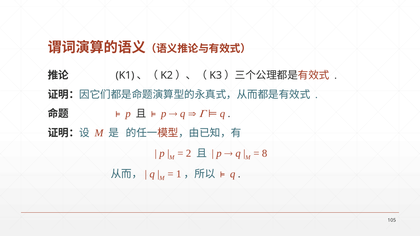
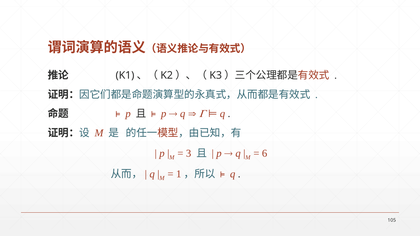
2: 2 -> 3 (189, 154)
8: 8 -> 6 (265, 154)
